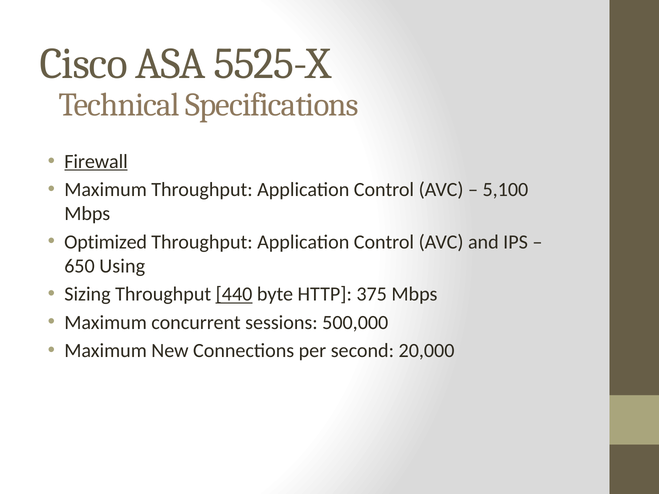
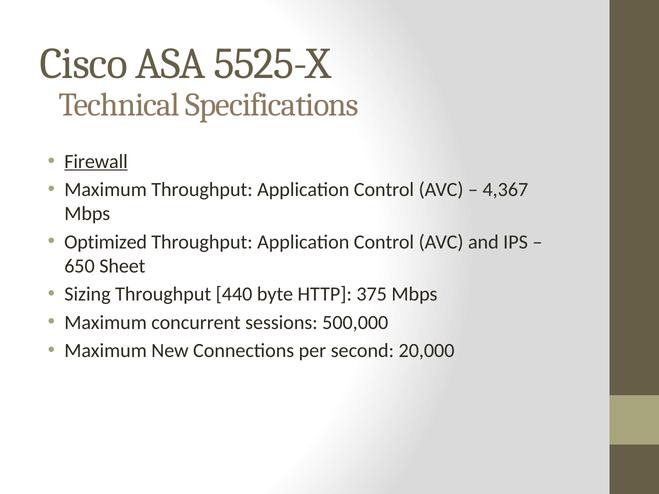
5,100: 5,100 -> 4,367 (505, 190)
Using: Using -> Sheet (122, 266)
440 underline: present -> none (234, 294)
